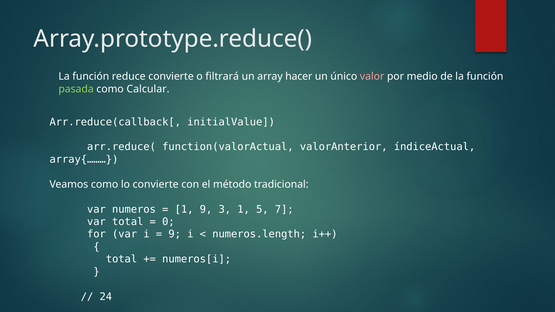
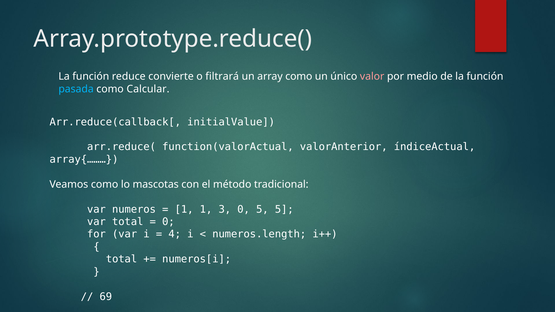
array hacer: hacer -> como (299, 77)
pasada colour: light green -> light blue (76, 89)
lo convierte: convierte -> mascotas (156, 184)
1 9: 9 -> 1 (206, 209)
3 1: 1 -> 0 (244, 209)
5 7: 7 -> 5 (284, 209)
9: 9 -> 4 (175, 234)
24: 24 -> 69 (106, 297)
